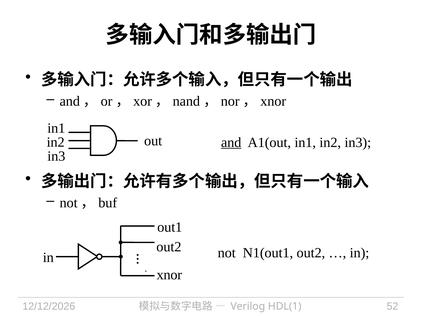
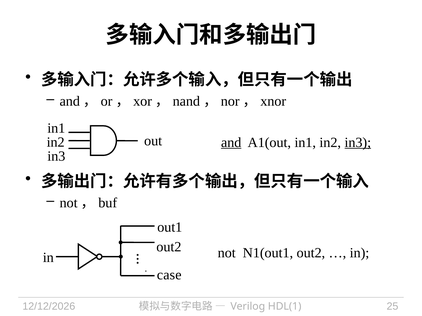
in3 underline: none -> present (358, 143)
xnor: xnor -> case (169, 275)
52: 52 -> 25 (392, 307)
